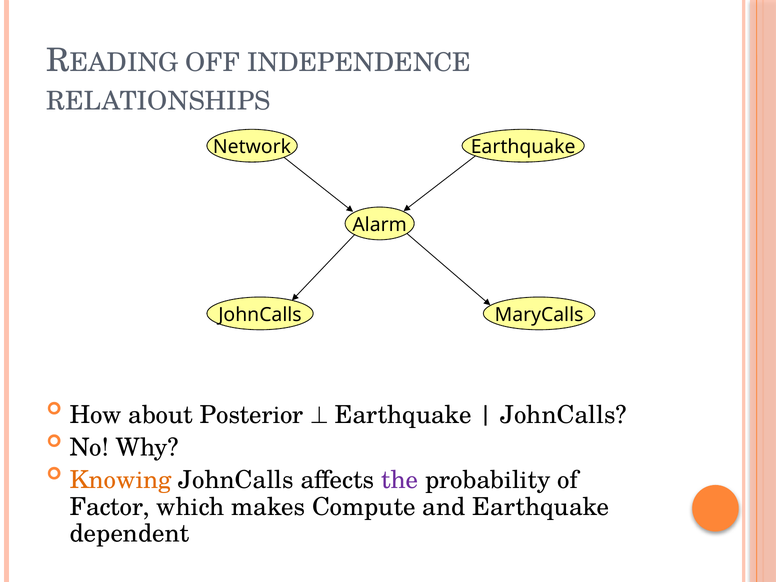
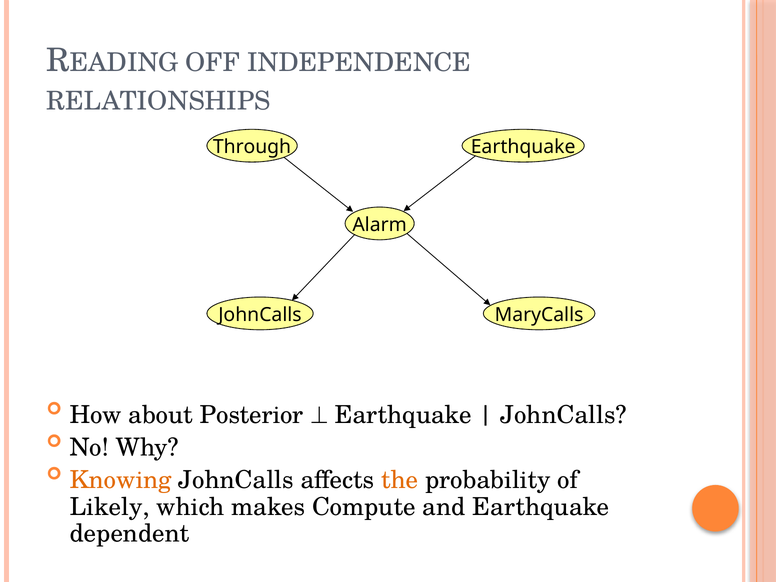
Network: Network -> Through (252, 147)
the colour: purple -> orange (400, 480)
Factor: Factor -> Likely (110, 507)
